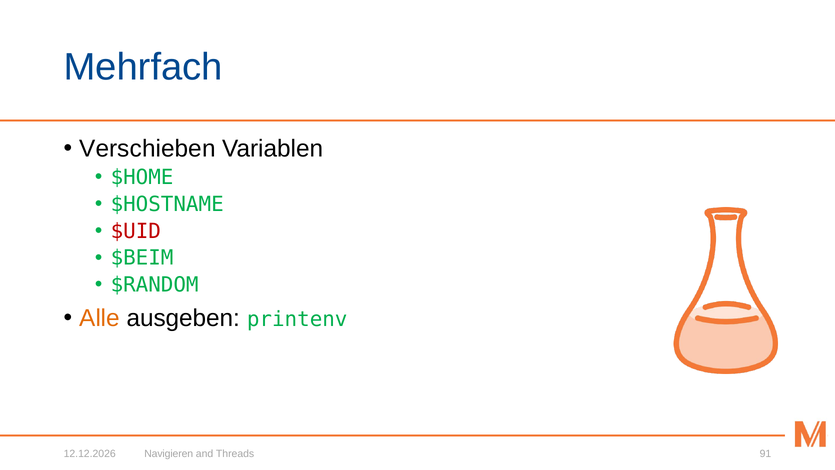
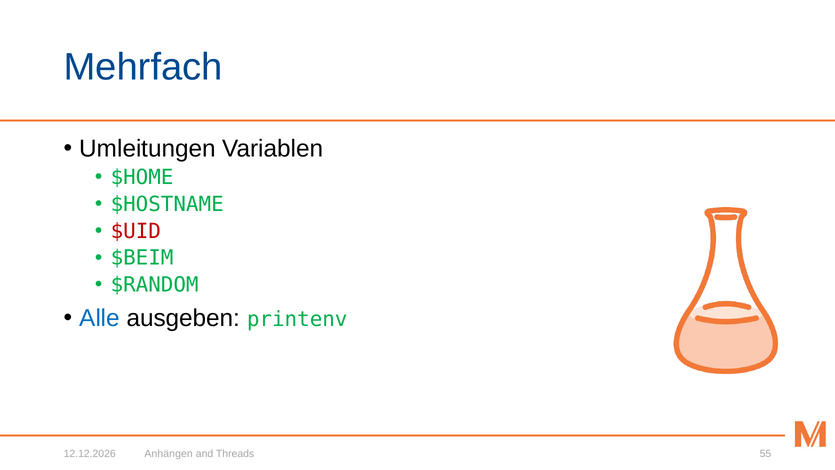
Verschieben: Verschieben -> Umleitungen (148, 148)
Alle colour: orange -> blue (100, 318)
Navigieren: Navigieren -> Anhängen (169, 454)
91: 91 -> 55 (766, 454)
